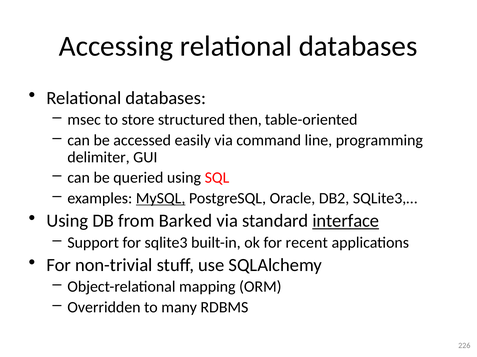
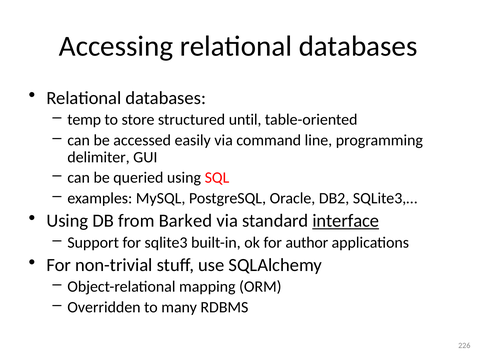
msec: msec -> temp (84, 120)
then: then -> until (245, 120)
MySQL underline: present -> none (161, 199)
recent: recent -> author (307, 243)
